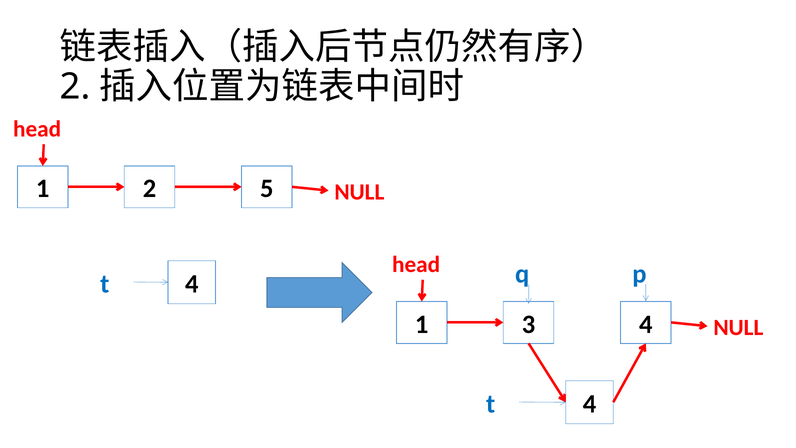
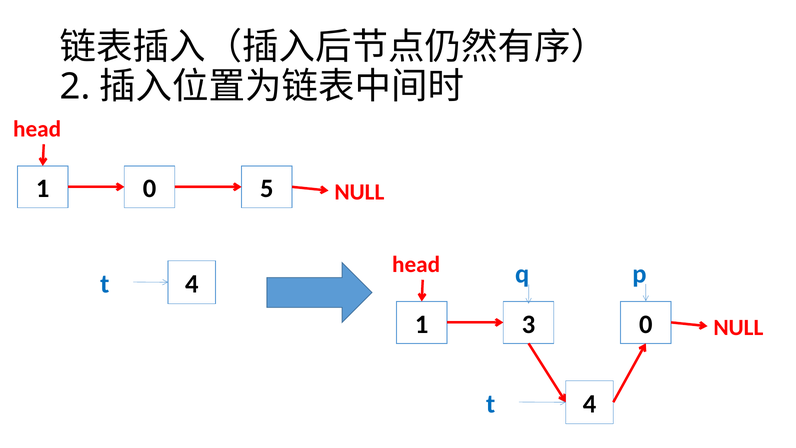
1 2: 2 -> 0 (150, 189)
3 4: 4 -> 0 (646, 324)
